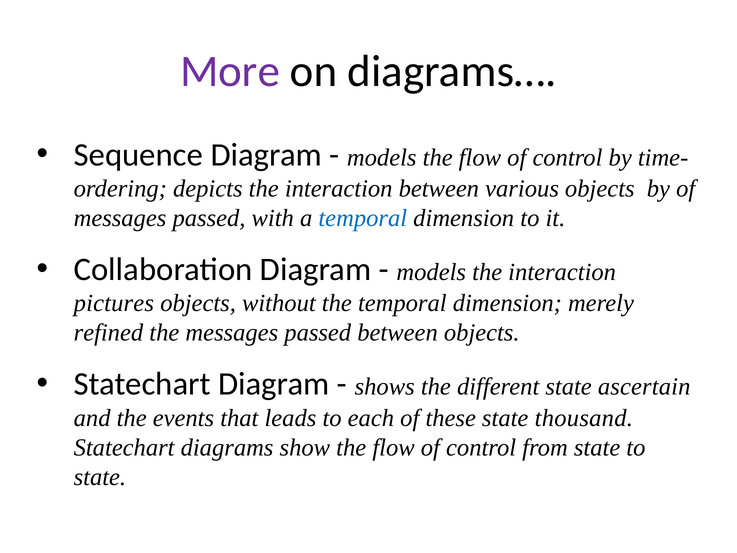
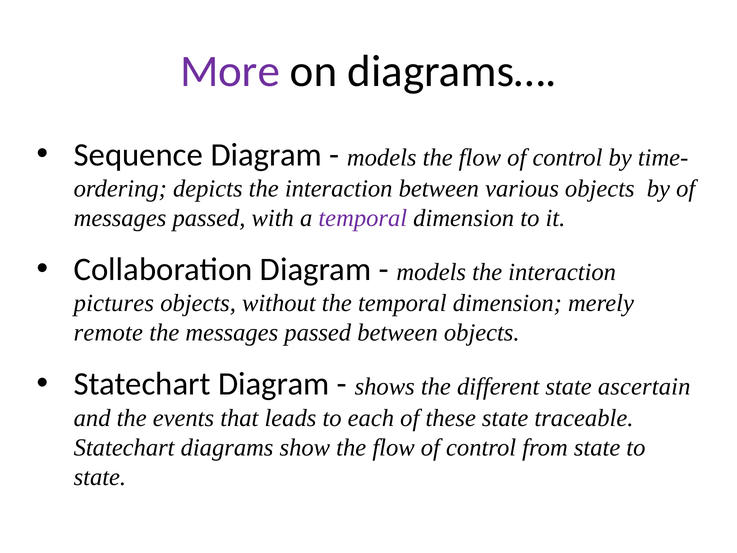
temporal colour: blue -> purple (363, 218)
refined: refined -> remote (108, 333)
thousand: thousand -> traceable (584, 418)
